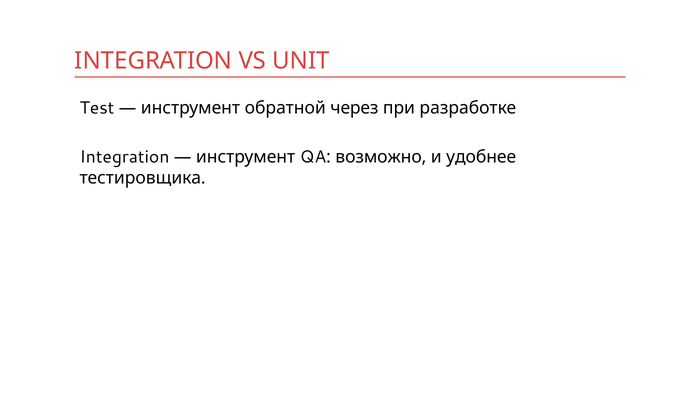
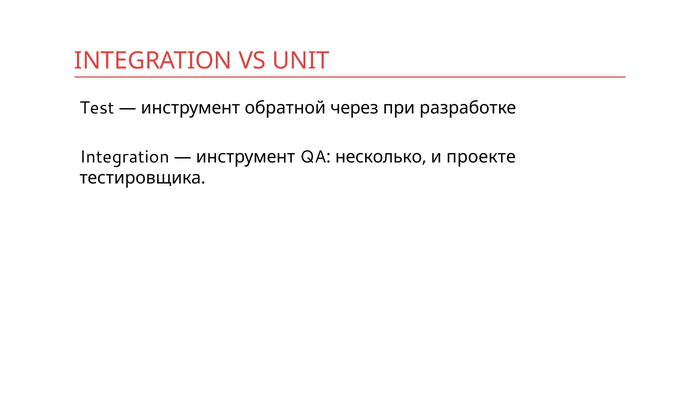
возможно: возможно -> несколько (381, 157)
удобнее: удобнее -> проекте (481, 157)
